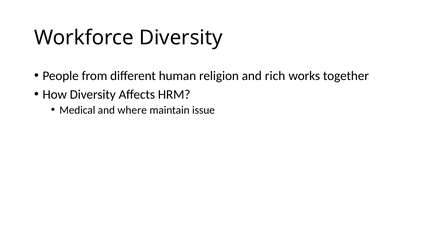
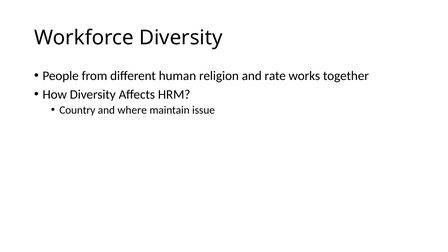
rich: rich -> rate (275, 76)
Medical: Medical -> Country (77, 110)
